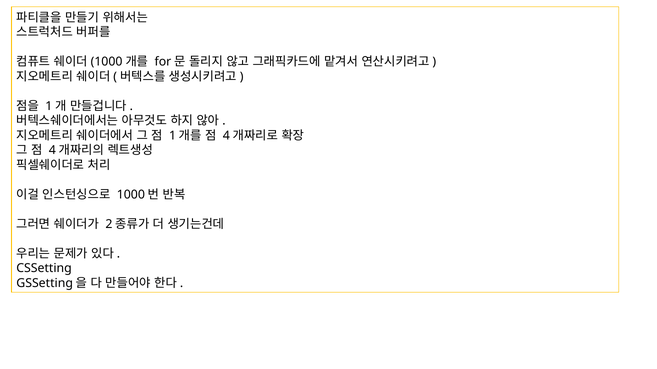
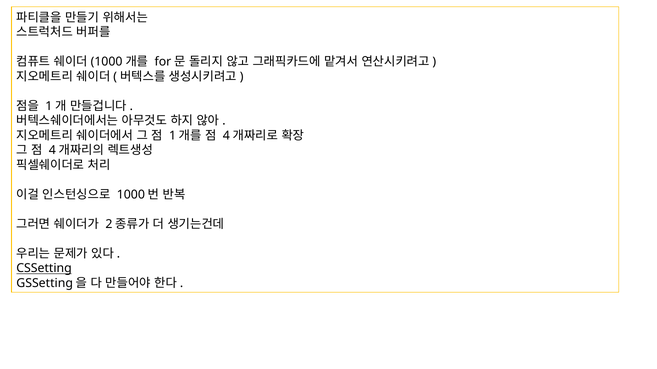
CSSetting underline: none -> present (44, 269)
